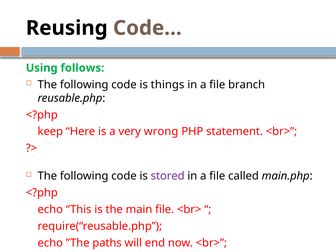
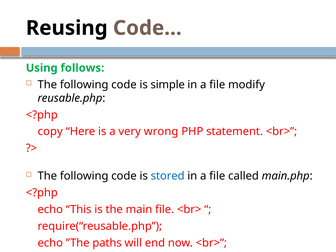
things: things -> simple (168, 85)
branch: branch -> modify (247, 85)
keep: keep -> copy (50, 132)
stored colour: purple -> blue (168, 176)
